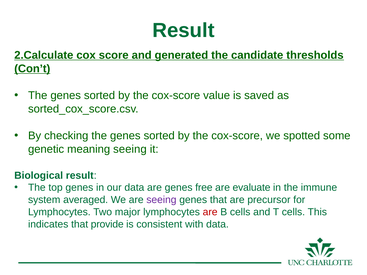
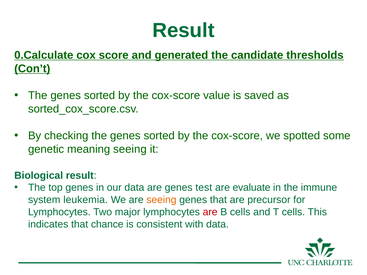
2.Calculate: 2.Calculate -> 0.Calculate (44, 55)
free: free -> test (204, 188)
averaged: averaged -> leukemia (86, 200)
seeing colour: purple -> orange (161, 200)
provide: provide -> chance (107, 225)
